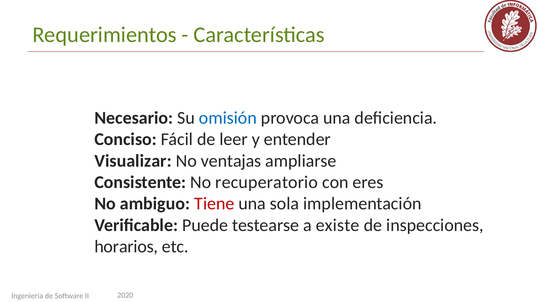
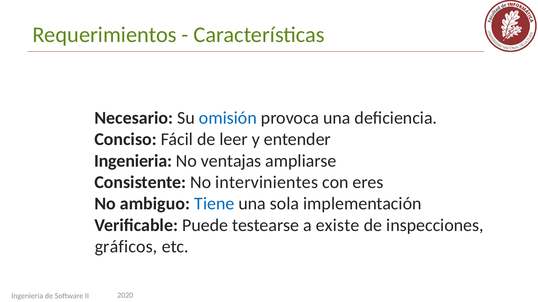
Visualizar: Visualizar -> Ingenieria (133, 161)
recuperatorio: recuperatorio -> intervinientes (267, 183)
Tiene colour: red -> blue (214, 204)
horarios: horarios -> gráficos (126, 247)
